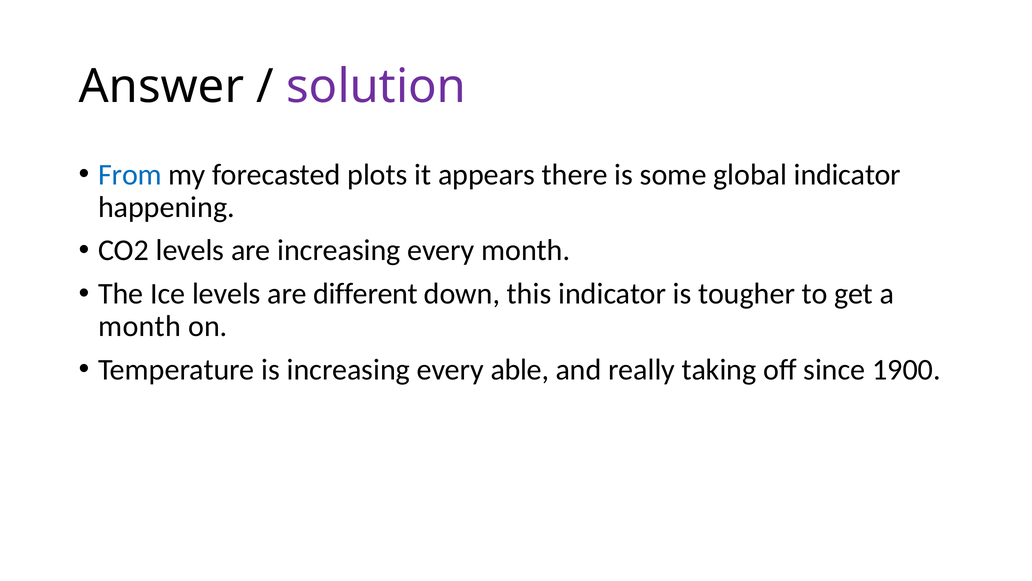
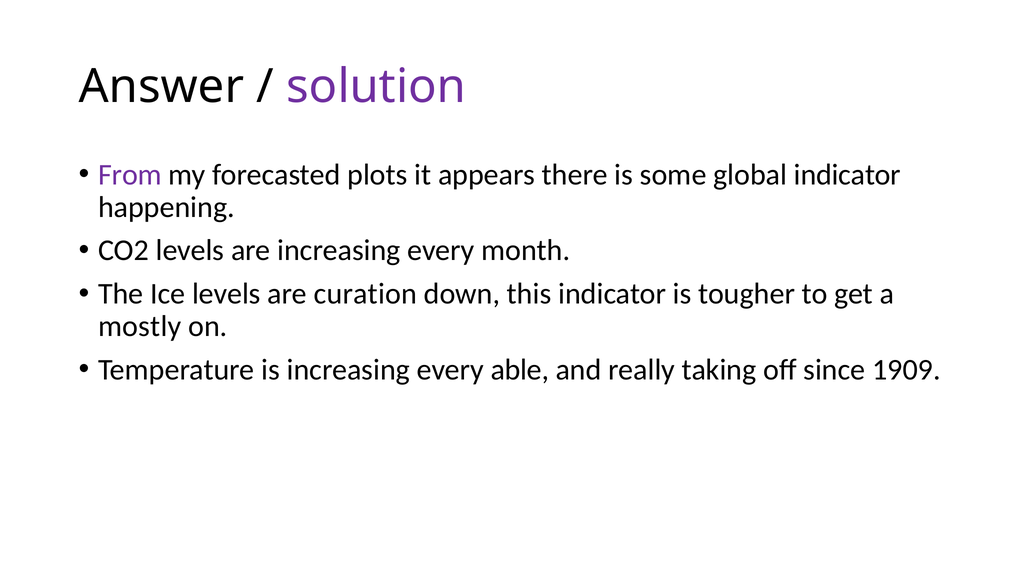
From colour: blue -> purple (130, 174)
different: different -> curation (365, 294)
month: month -> mostly (140, 326)
1900: 1900 -> 1909 (906, 369)
